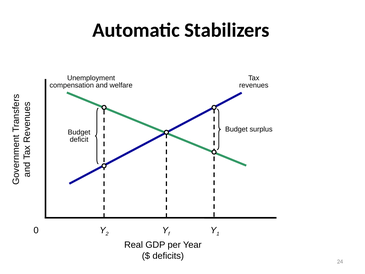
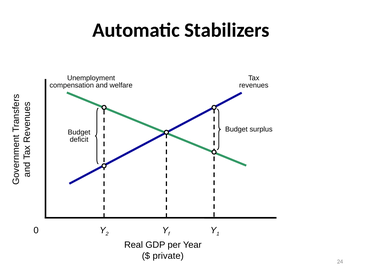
deficits: deficits -> private (168, 256)
